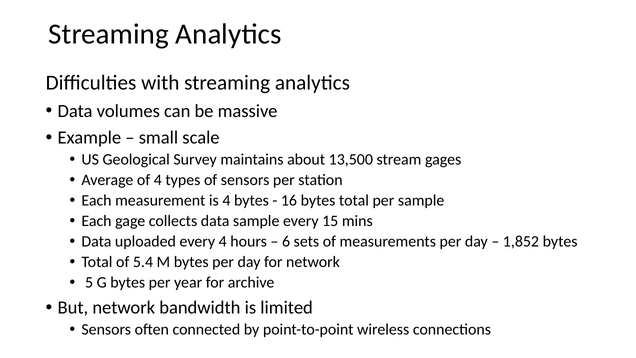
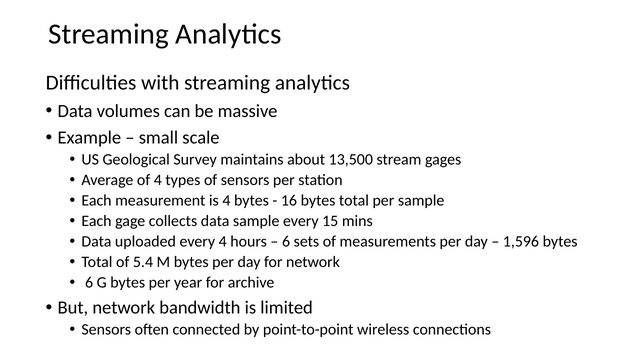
1,852: 1,852 -> 1,596 (521, 241)
5: 5 -> 6 (89, 282)
